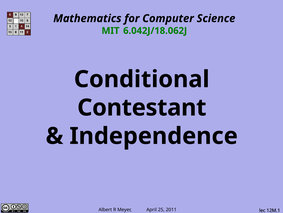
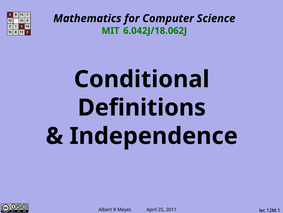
Contestant: Contestant -> Definitions (142, 107)
